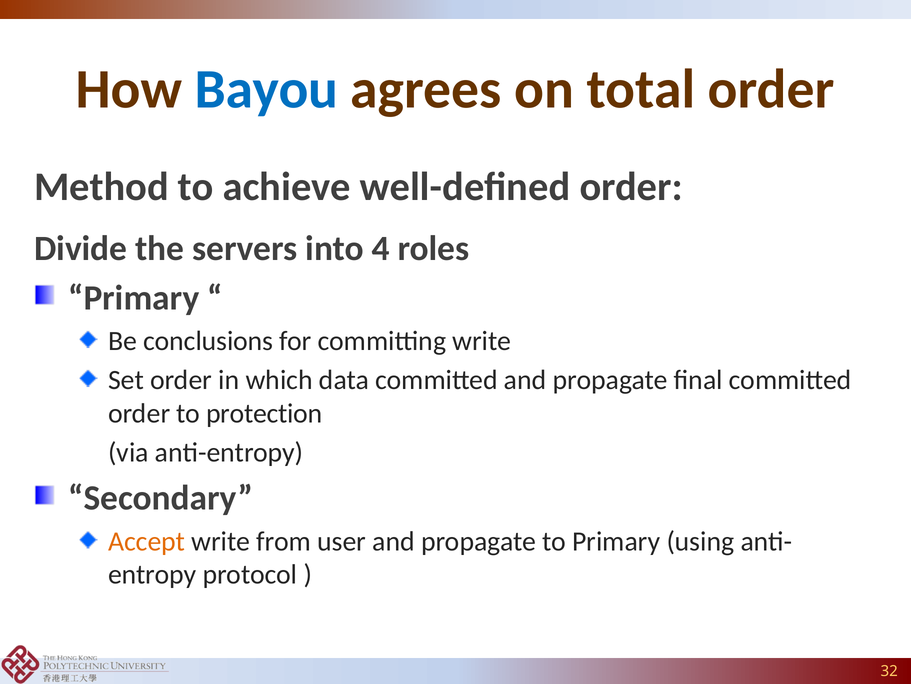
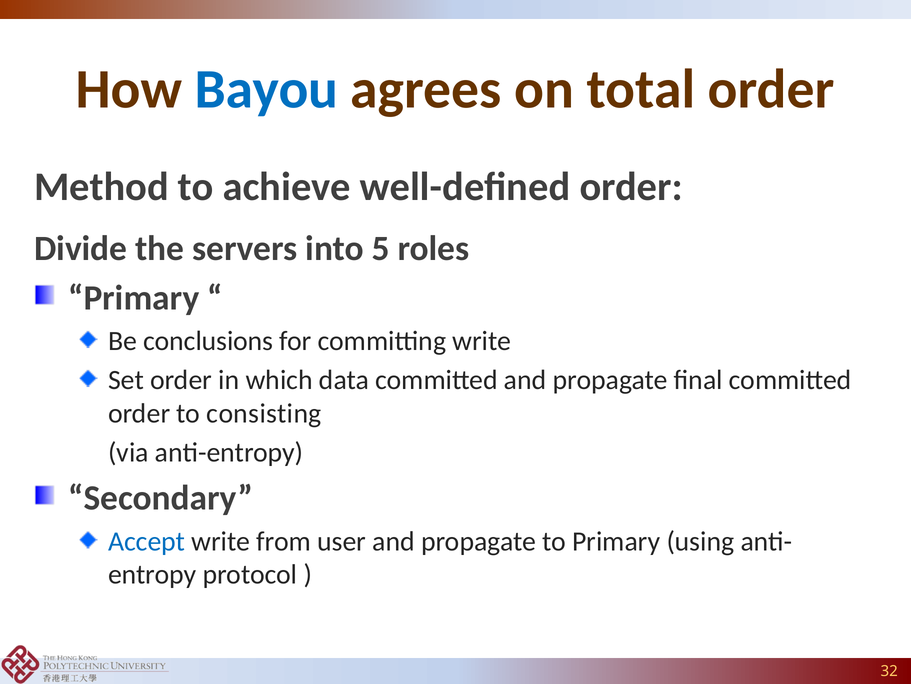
4: 4 -> 5 (381, 248)
protection: protection -> consisting (264, 413)
Accept colour: orange -> blue (147, 541)
